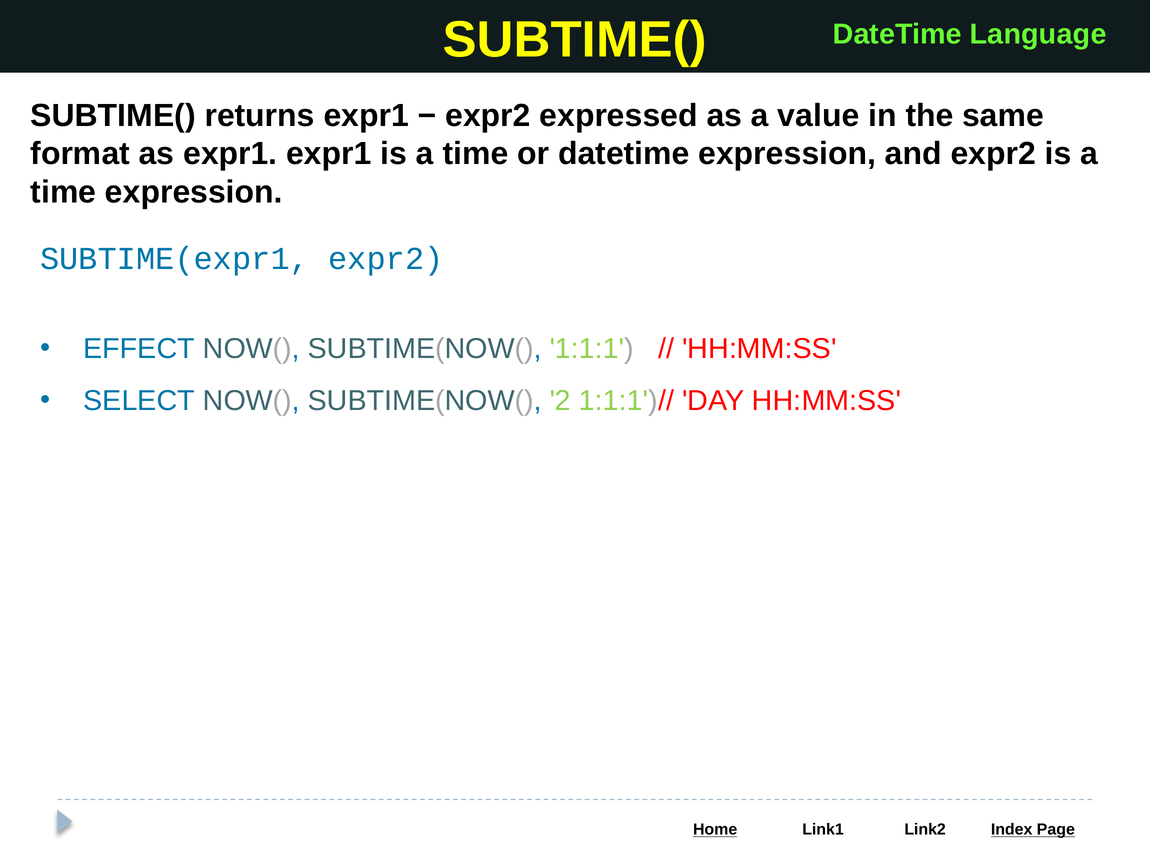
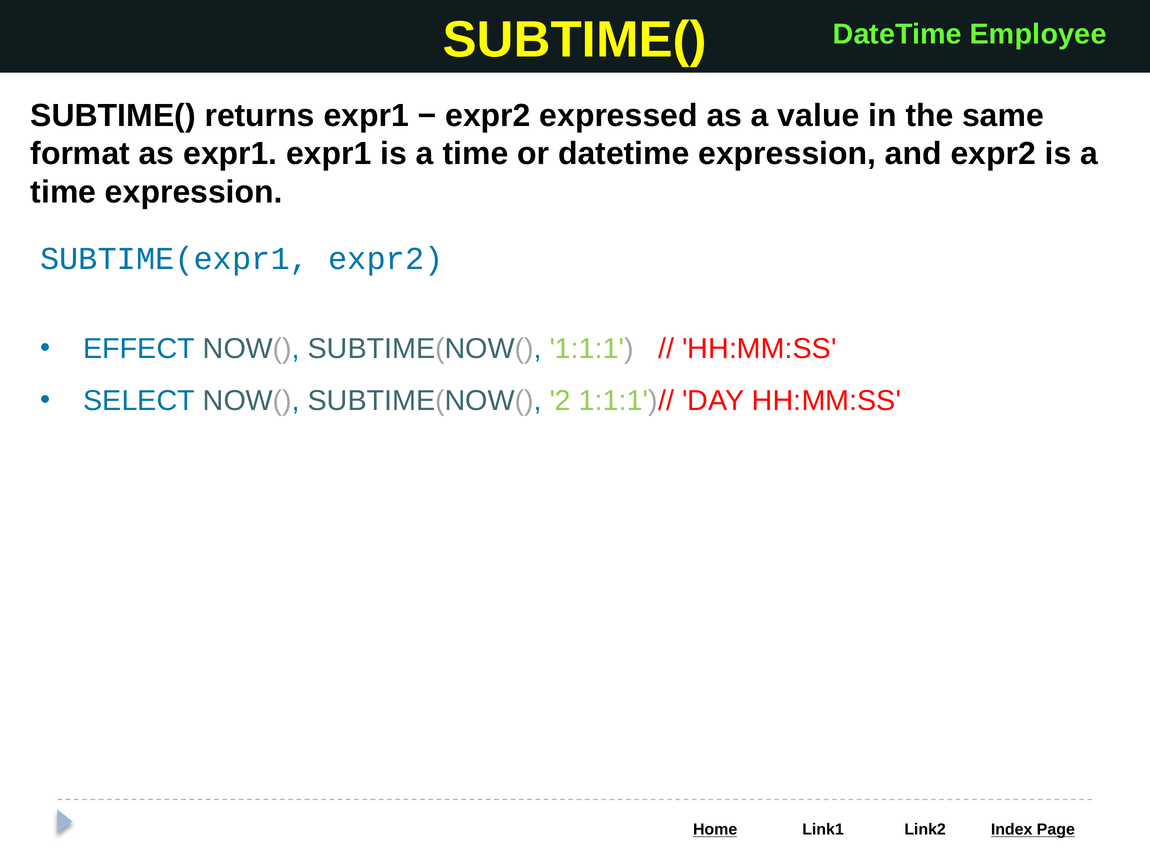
Language: Language -> Employee (1038, 34)
